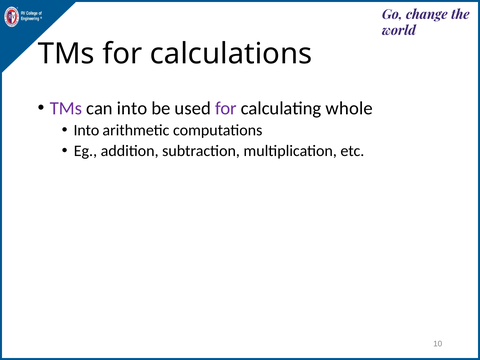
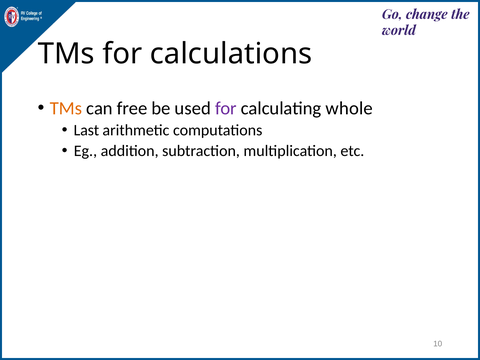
TMs colour: purple -> orange (66, 108)
can into: into -> free (132, 108)
Into: Into -> Last (86, 130)
